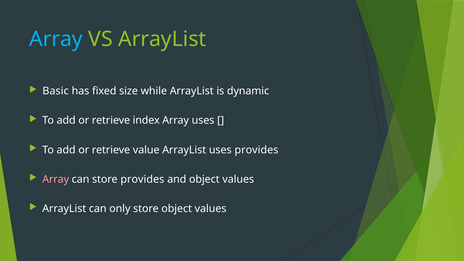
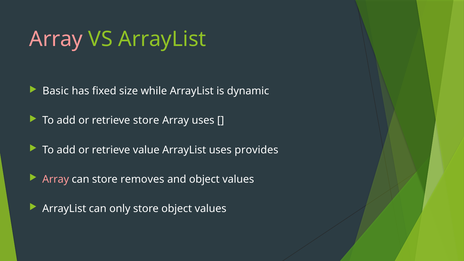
Array colour: light blue -> pink (56, 39)
retrieve index: index -> store (146, 120)
store provides: provides -> removes (142, 179)
